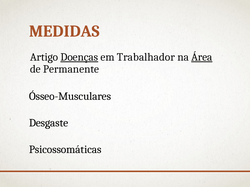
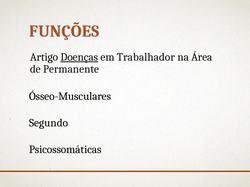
MEDIDAS: MEDIDAS -> FUNÇÕES (64, 31)
Área underline: present -> none (202, 57)
Desgaste: Desgaste -> Segundo (49, 123)
